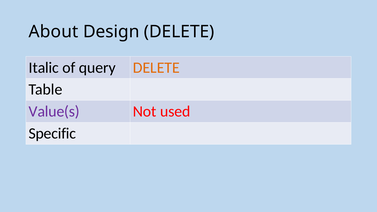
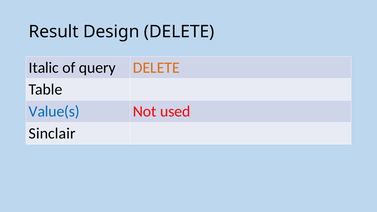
About: About -> Result (54, 32)
Value(s colour: purple -> blue (54, 112)
Specific: Specific -> Sinclair (52, 134)
